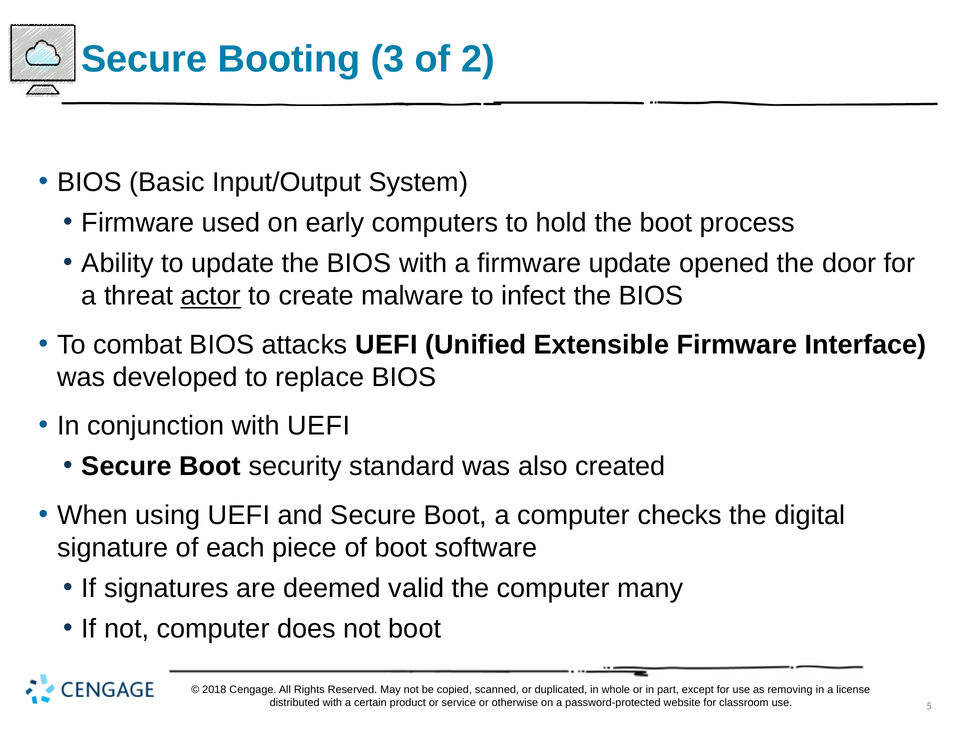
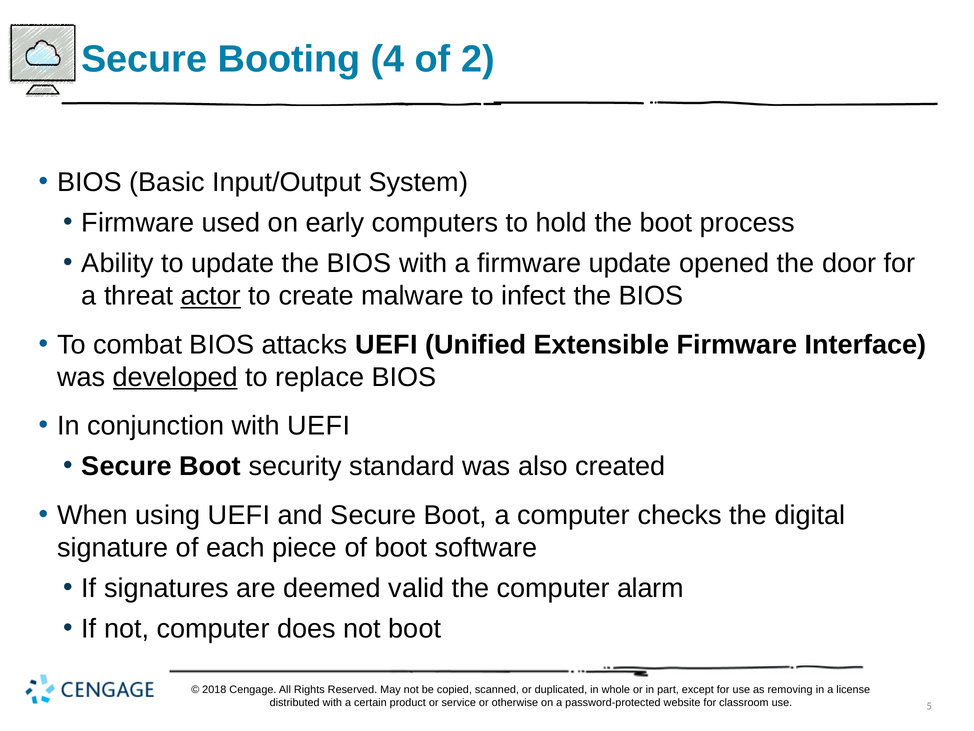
3: 3 -> 4 (388, 59)
developed underline: none -> present (175, 377)
many: many -> alarm (650, 588)
